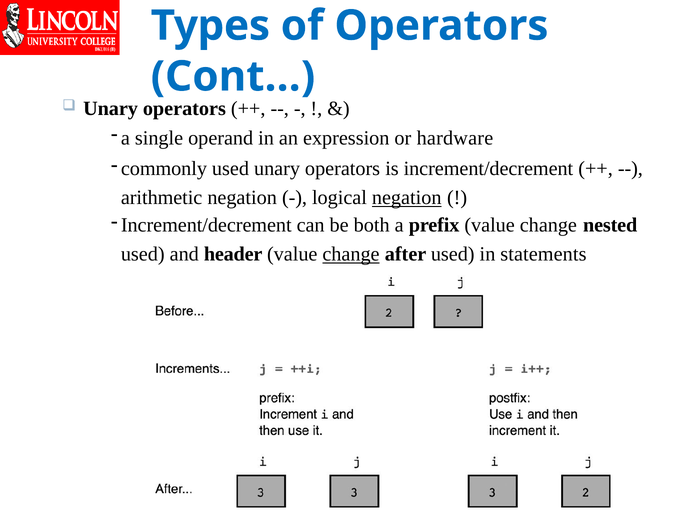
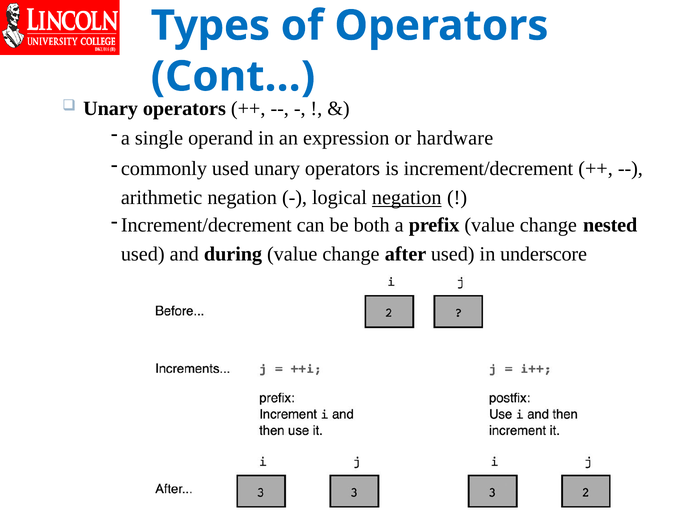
header: header -> during (233, 254)
change underline: present -> none (351, 254)
statements: statements -> underscore (544, 254)
